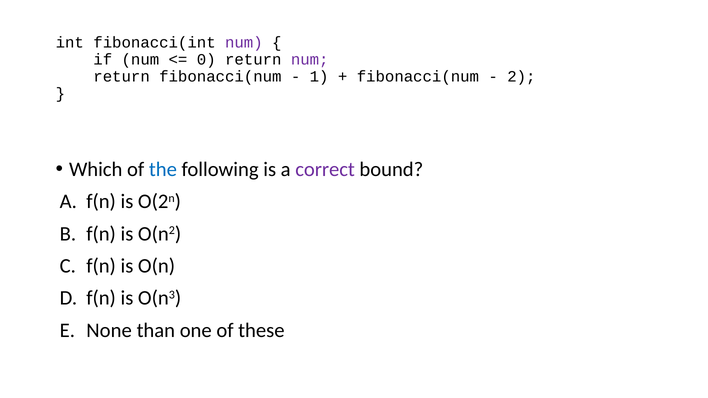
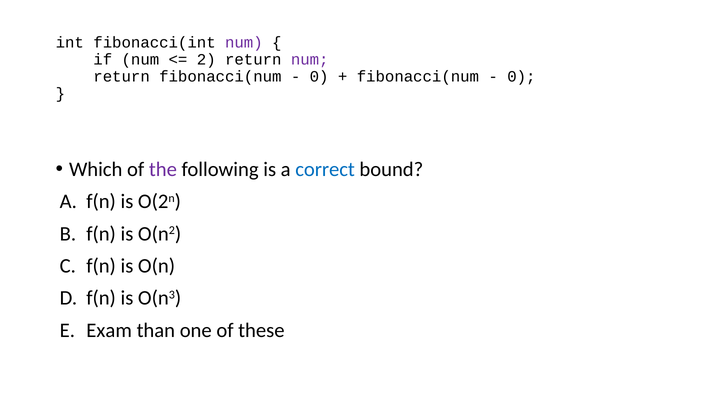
0: 0 -> 2 (206, 60)
1: 1 -> 0 (319, 77)
2: 2 -> 0 (521, 77)
the colour: blue -> purple (163, 170)
correct colour: purple -> blue (325, 170)
None: None -> Exam (109, 330)
